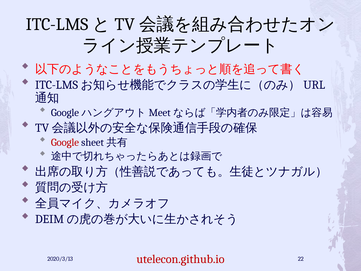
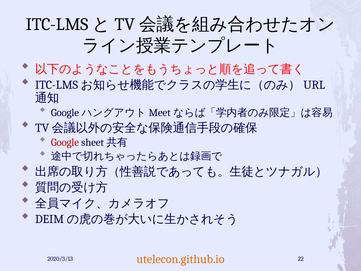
utelecon.github.io colour: red -> orange (180, 259)
